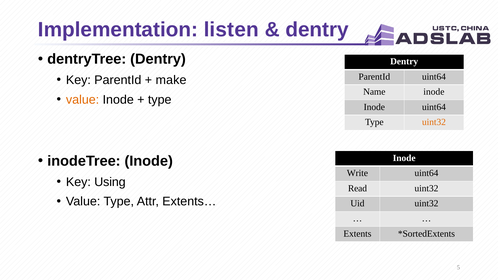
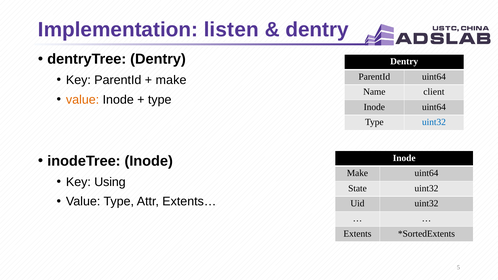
Name inode: inode -> client (434, 92)
uint32 colour: orange -> blue (434, 122)
Write: Write -> Make (357, 173)
Read: Read -> State (357, 188)
